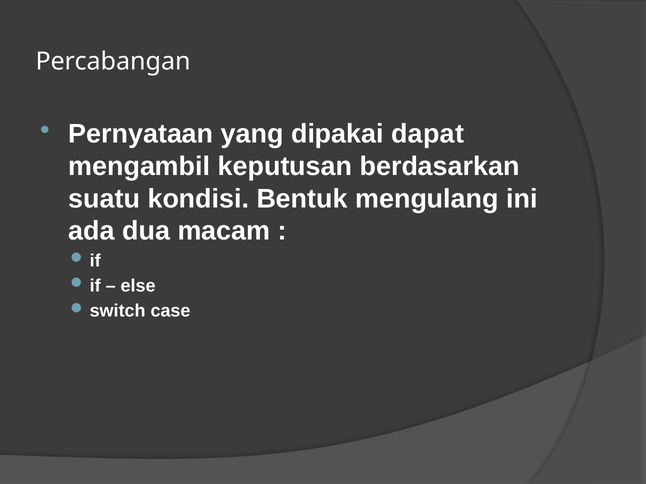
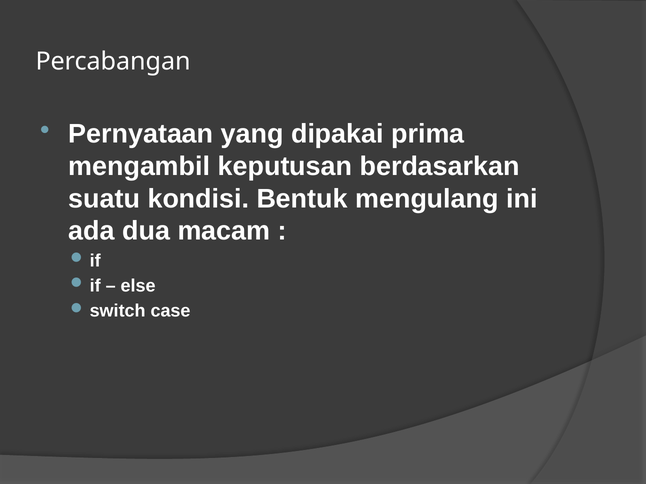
dapat: dapat -> prima (428, 134)
